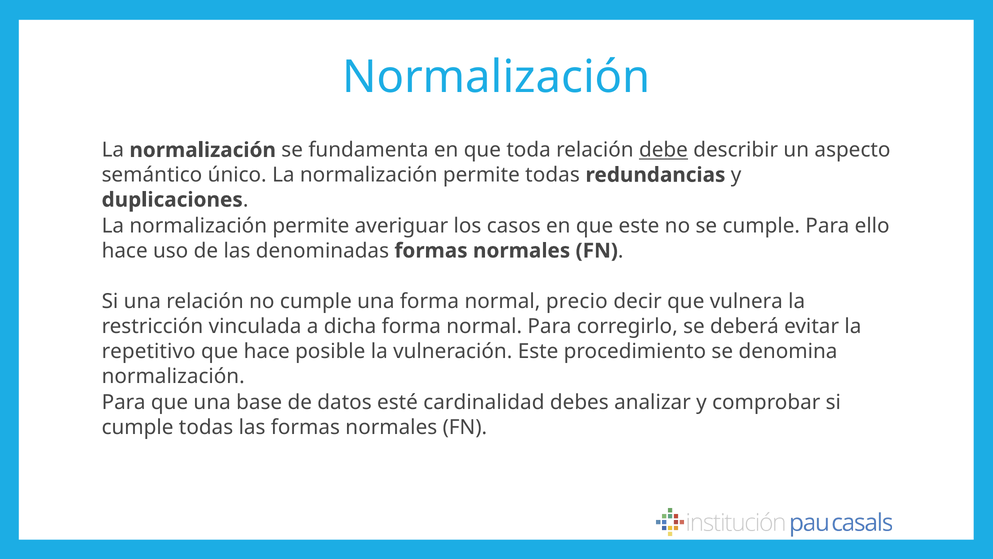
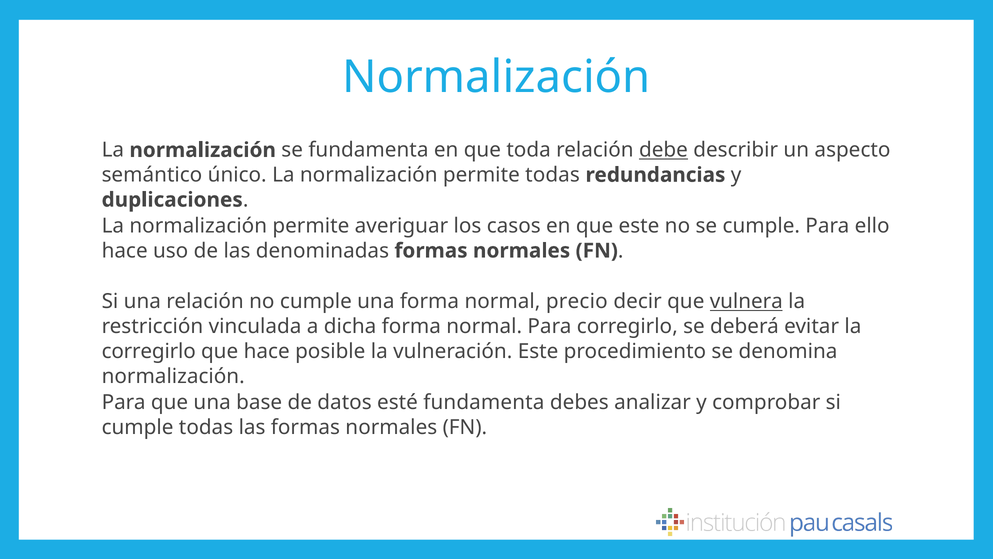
vulnera underline: none -> present (746, 301)
repetitivo: repetitivo -> corregirlo (149, 351)
esté cardinalidad: cardinalidad -> fundamenta (484, 402)
